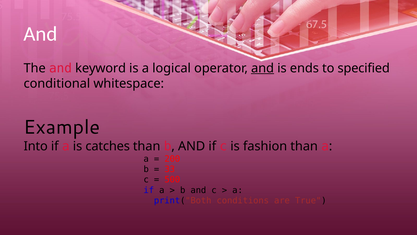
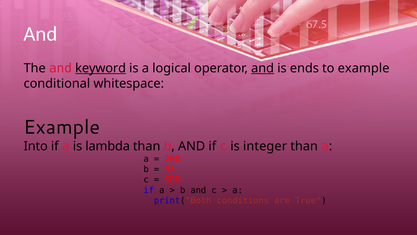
keyword underline: none -> present (101, 68)
to specified: specified -> example (364, 68)
catches: catches -> lambda (108, 146)
fashion: fashion -> integer (265, 146)
